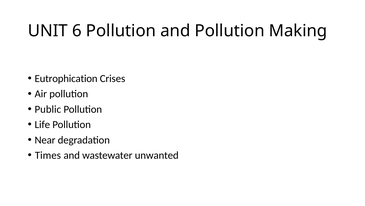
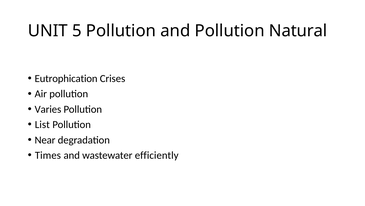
6: 6 -> 5 (77, 31)
Making: Making -> Natural (298, 31)
Public: Public -> Varies (48, 109)
Life: Life -> List (42, 124)
unwanted: unwanted -> efficiently (157, 155)
